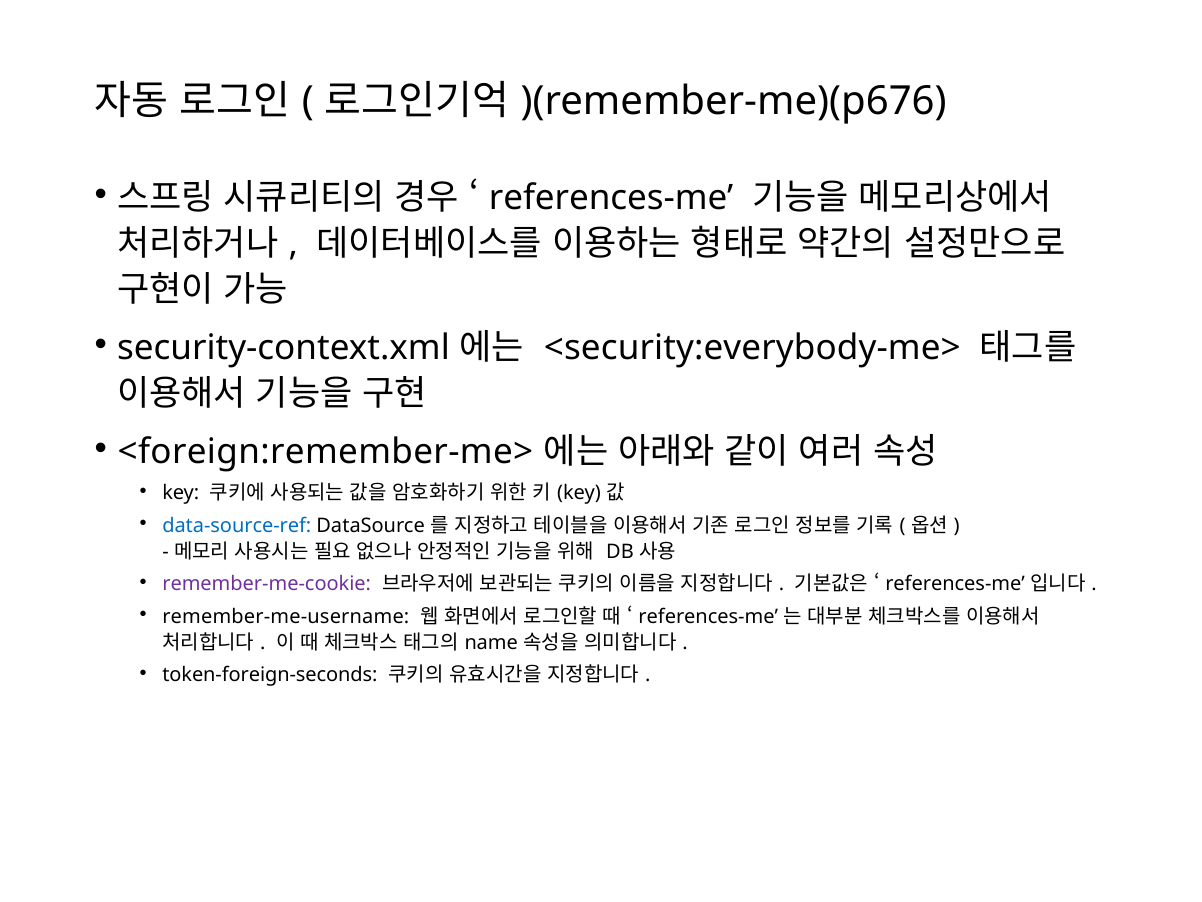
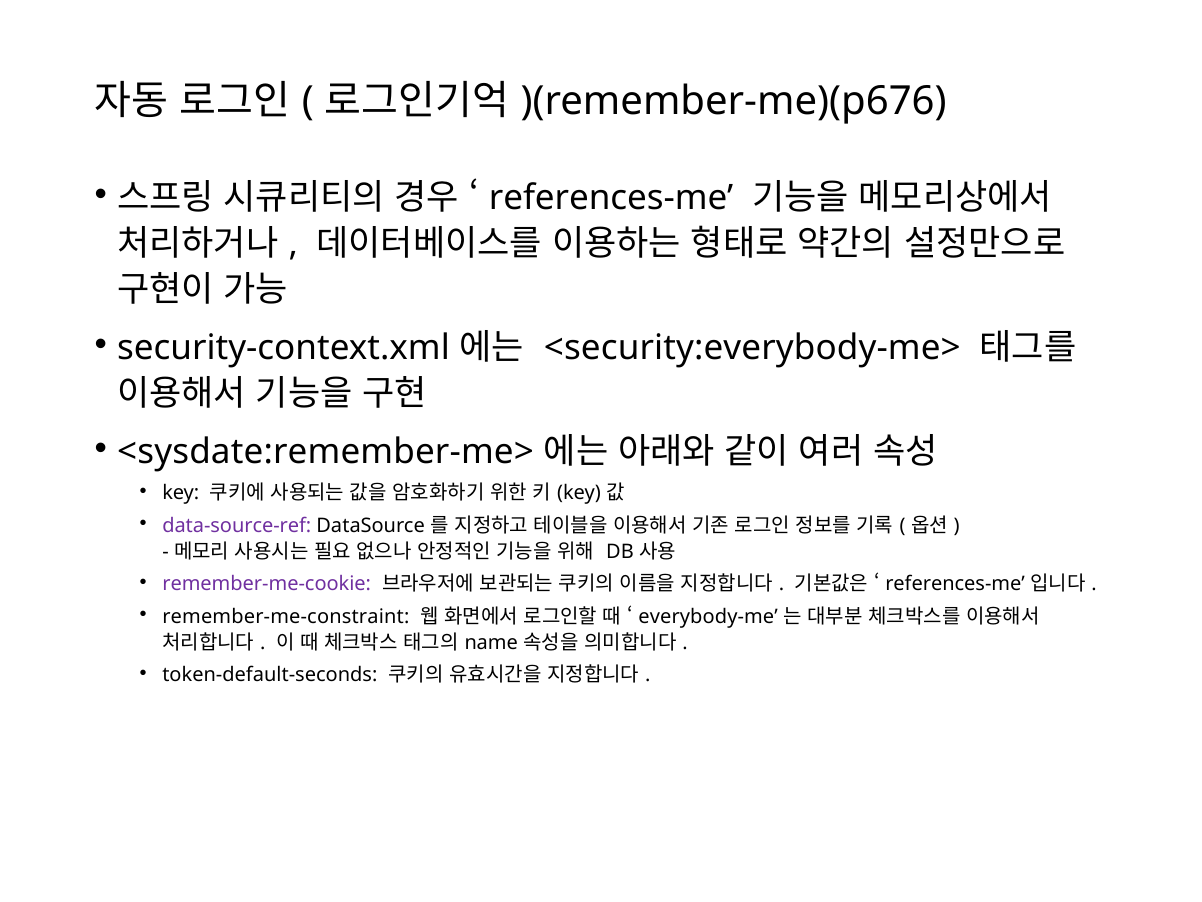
<foreign:remember-me>: <foreign:remember-me> -> <sysdate:remember-me> (326, 452)
data-source-ref colour: blue -> purple (237, 525)
remember-me-username: remember-me-username -> remember-me-constraint (286, 616)
references-me: references-me -> everybody-me (708, 616)
token-foreign-seconds: token-foreign-seconds -> token-default-seconds (270, 675)
